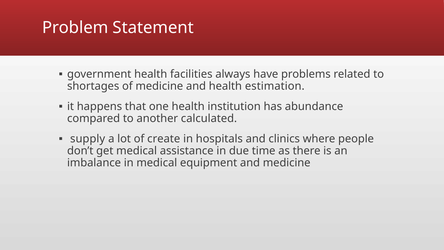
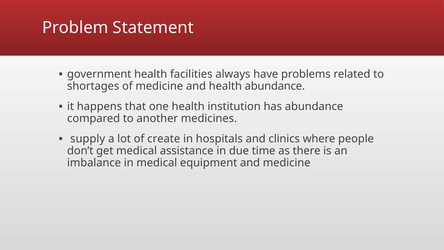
health estimation: estimation -> abundance (275, 86)
calculated: calculated -> medicines (209, 118)
